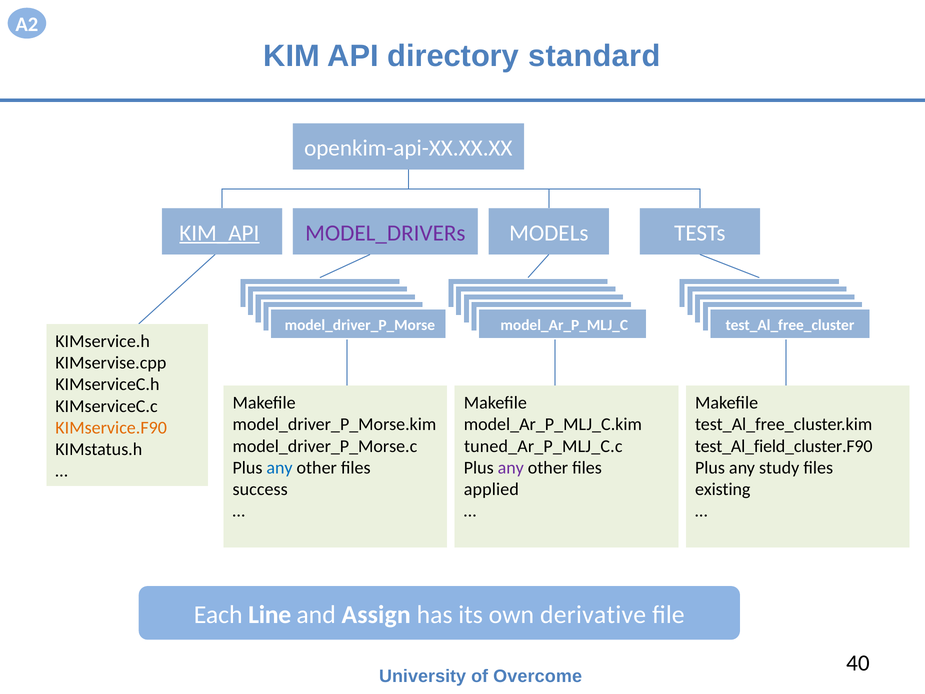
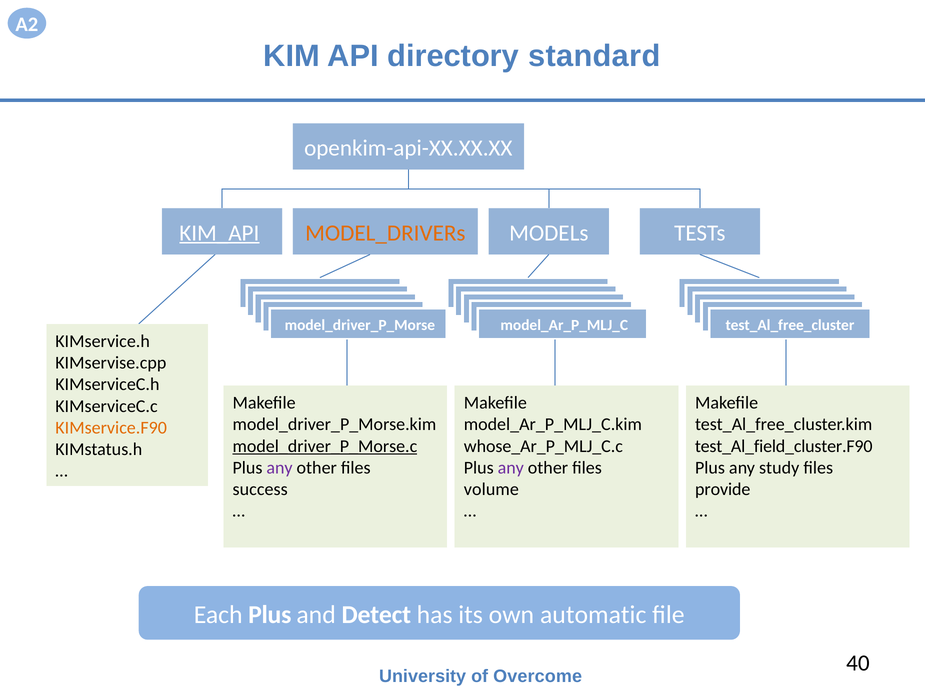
MODEL_DRIVERs colour: purple -> orange (385, 233)
model_driver_P_Morse.c underline: none -> present (325, 446)
tuned_Ar_P_MLJ_C.c: tuned_Ar_P_MLJ_C.c -> whose_Ar_P_MLJ_C.c (543, 446)
any colour: blue -> purple (280, 468)
applied: applied -> volume (491, 489)
existing: existing -> provide (723, 489)
Each Line: Line -> Plus (270, 614)
Assign: Assign -> Detect (376, 614)
derivative: derivative -> automatic (593, 614)
